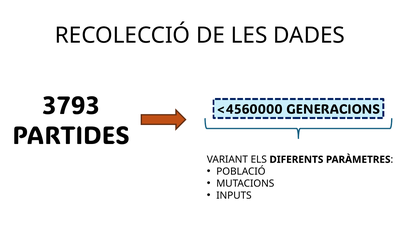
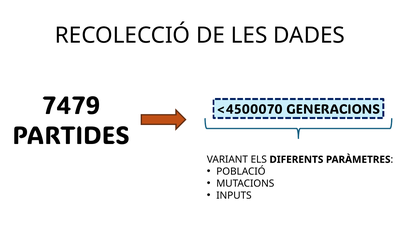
3793: 3793 -> 7479 (71, 106)
<4560000: <4560000 -> <4500070 (250, 109)
